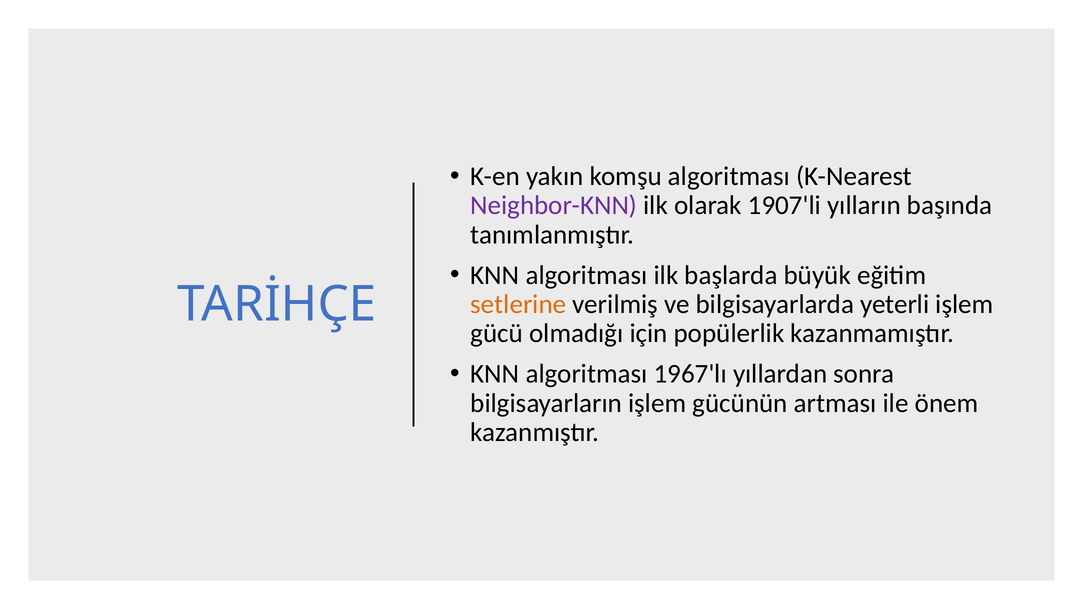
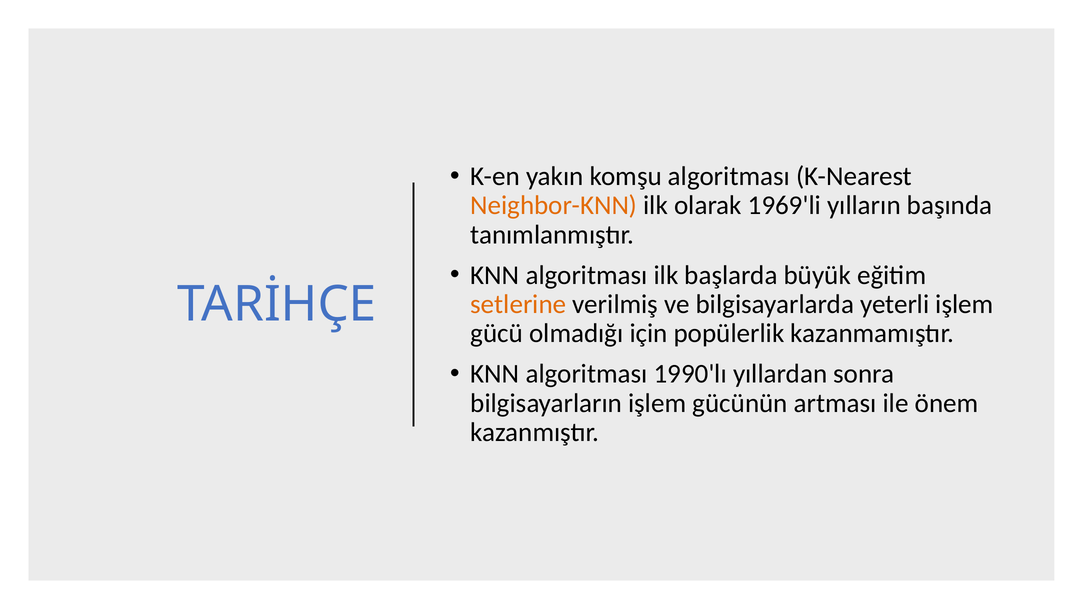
Neighbor-KNN colour: purple -> orange (554, 205)
1907'li: 1907'li -> 1969'li (784, 205)
1967'lı: 1967'lı -> 1990'lı (690, 374)
